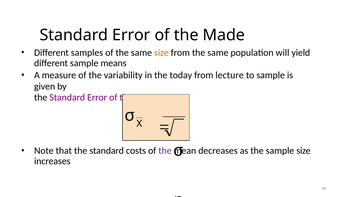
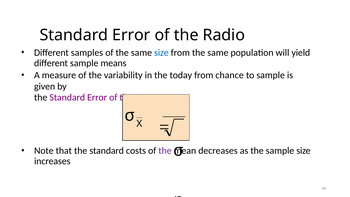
Made: Made -> Radio (224, 35)
size colour: orange -> blue (161, 53)
lecture: lecture -> chance (230, 75)
